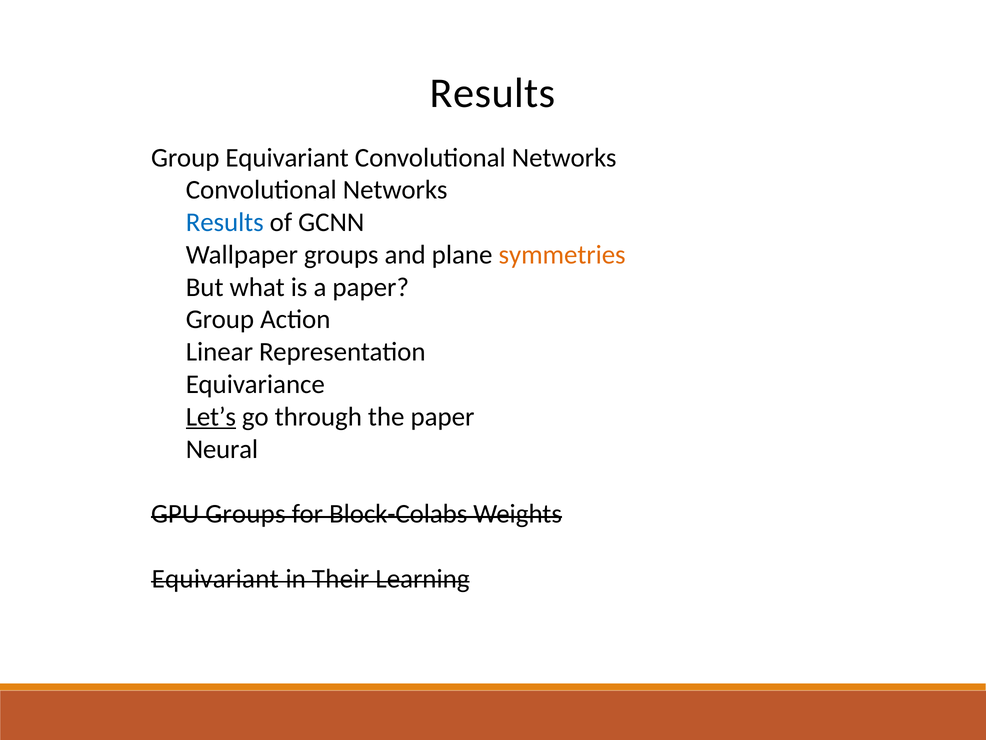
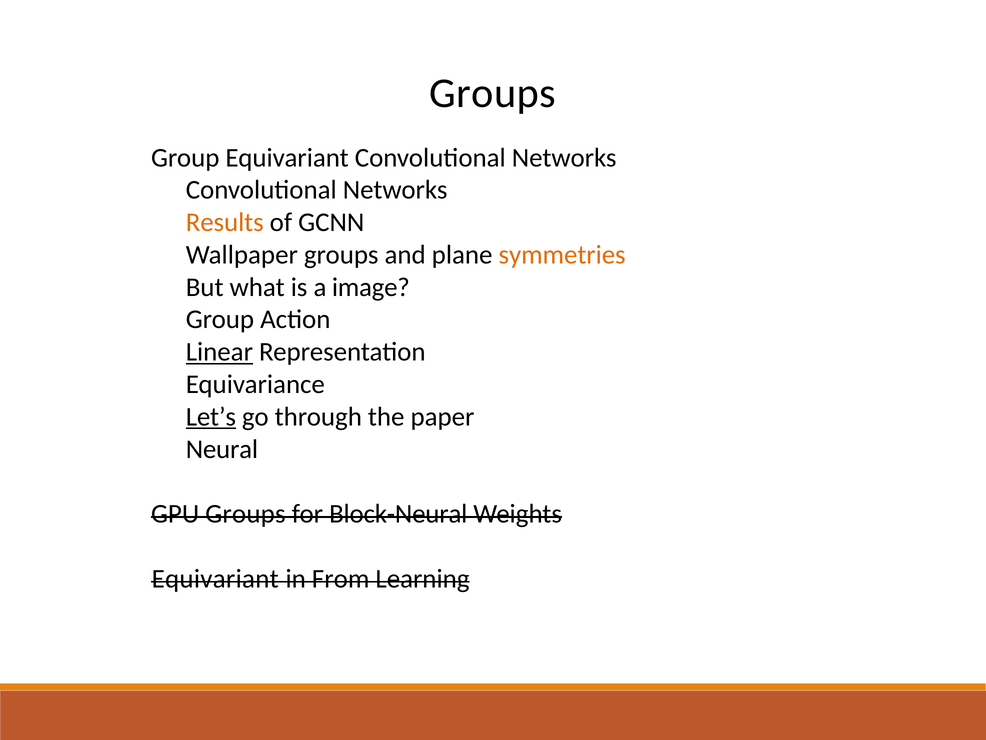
Results: Results -> Groups (493, 93)
Results colour: blue -> orange (225, 222)
a paper: paper -> image (371, 287)
Linear underline: none -> present (219, 352)
Block-Colabs: Block-Colabs -> Block-Neural (398, 514)
Their: Their -> From (341, 578)
